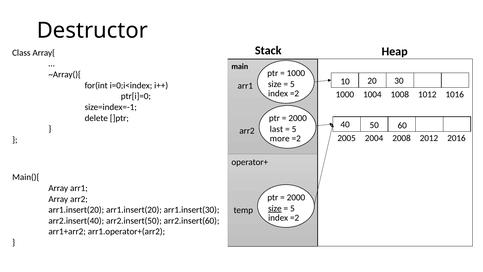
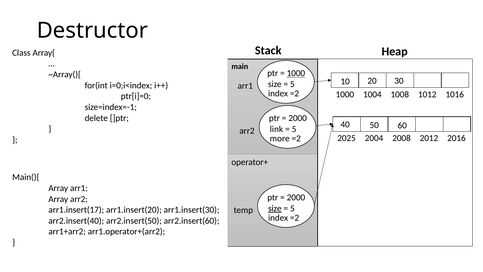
1000 underline: none -> present (296, 73)
last: last -> link (276, 129)
2005: 2005 -> 2025 (347, 138)
arr1.insert(20: arr1.insert(20 -> arr1.insert(17 (76, 210)
